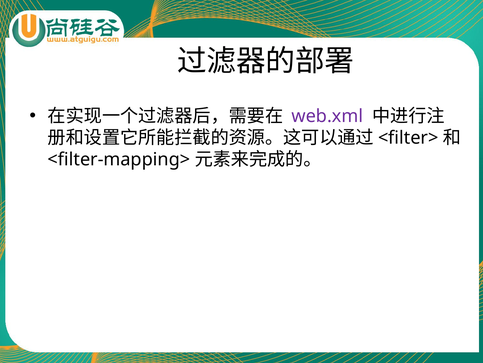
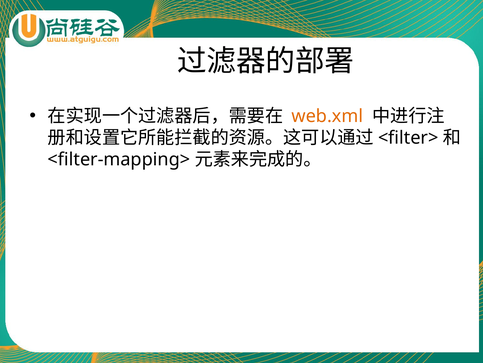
web.xml colour: purple -> orange (327, 116)
